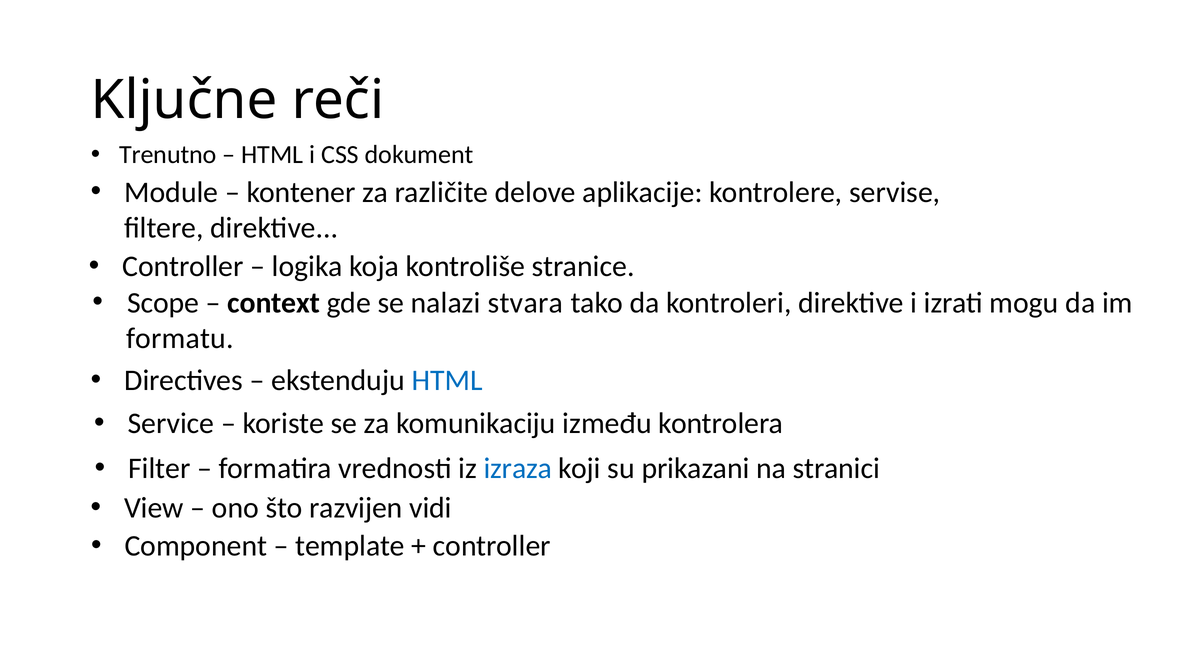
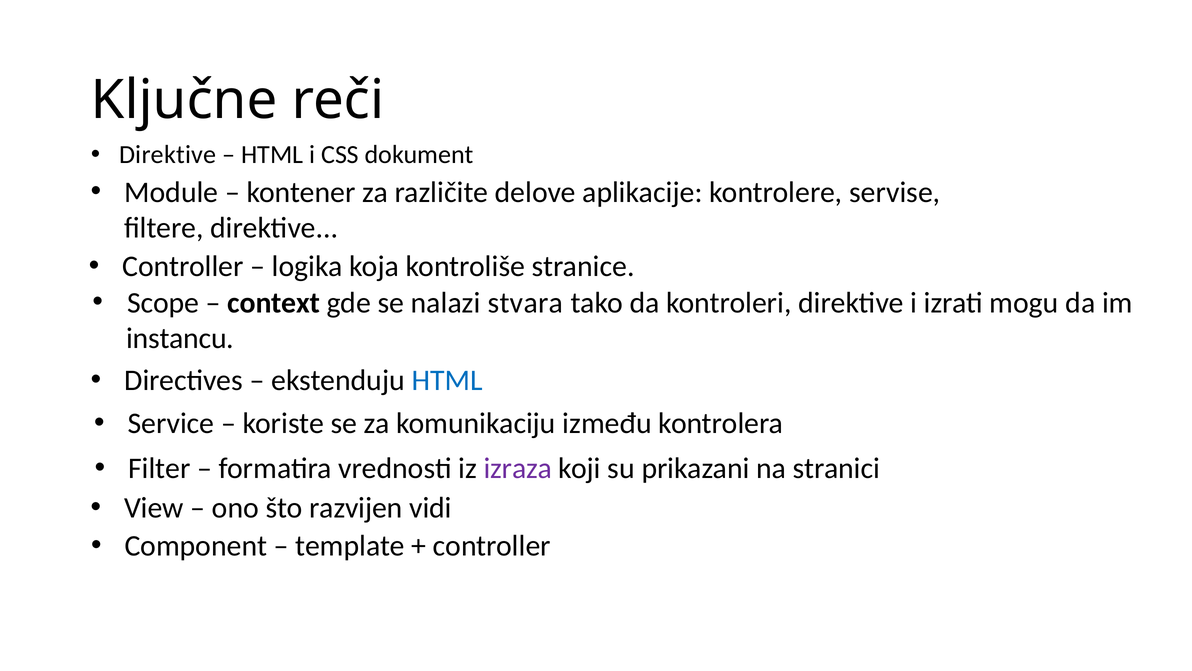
Trenutno: Trenutno -> Direktive (168, 154)
formatu: formatu -> instancu (180, 338)
izraza colour: blue -> purple (518, 468)
